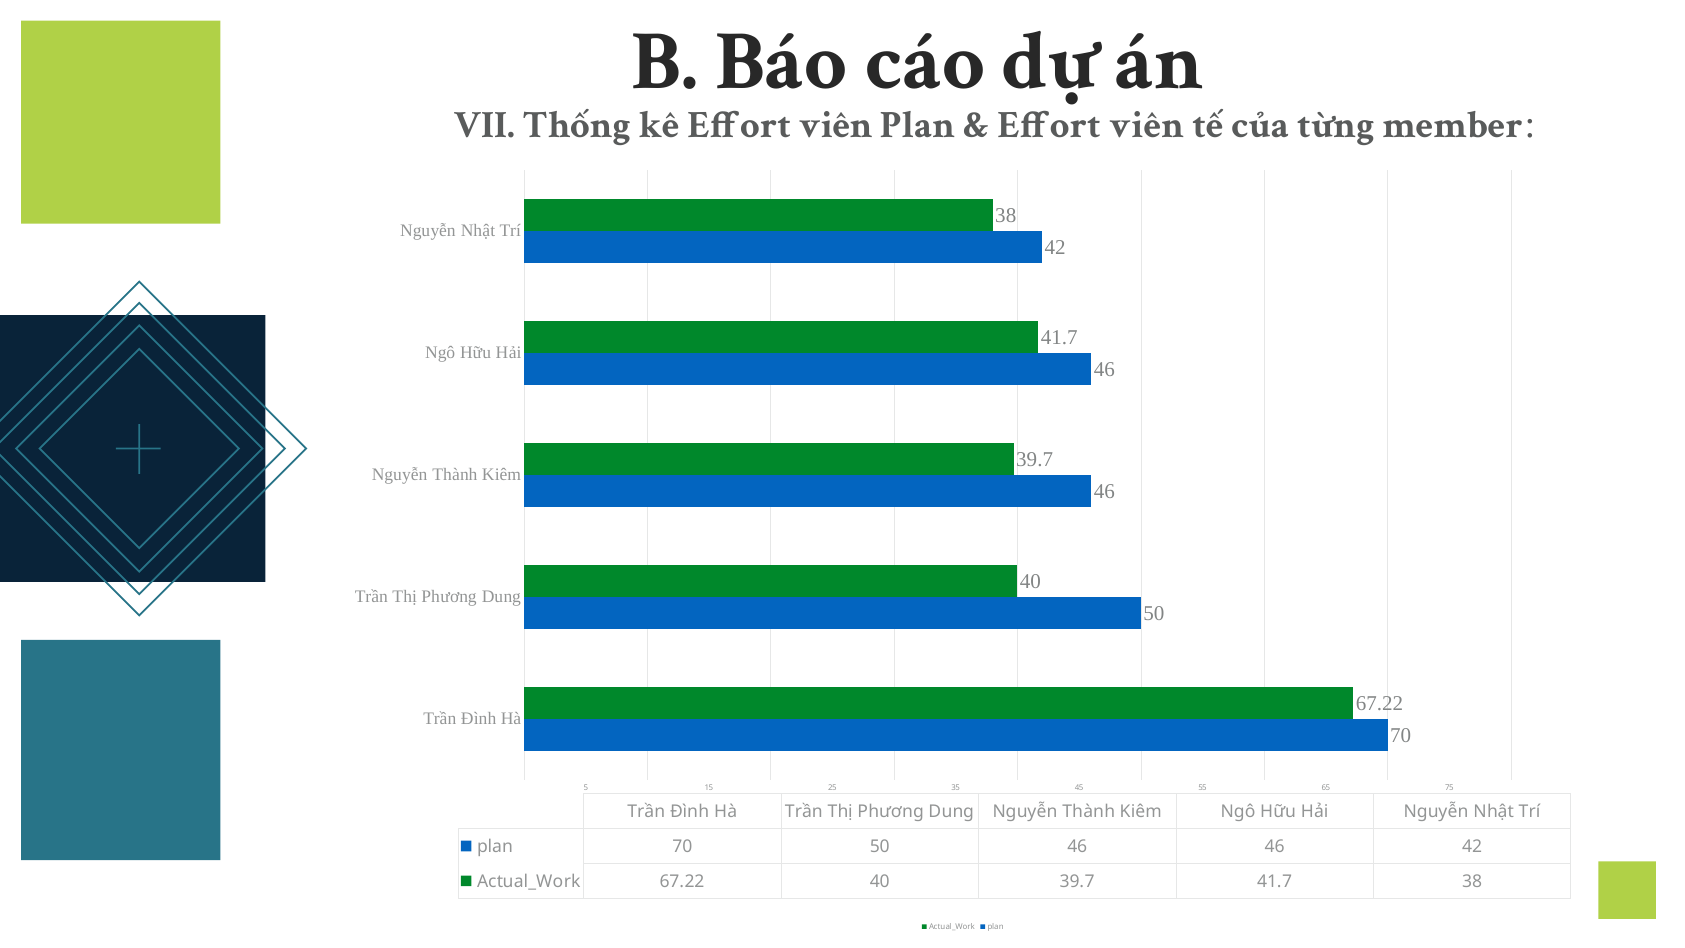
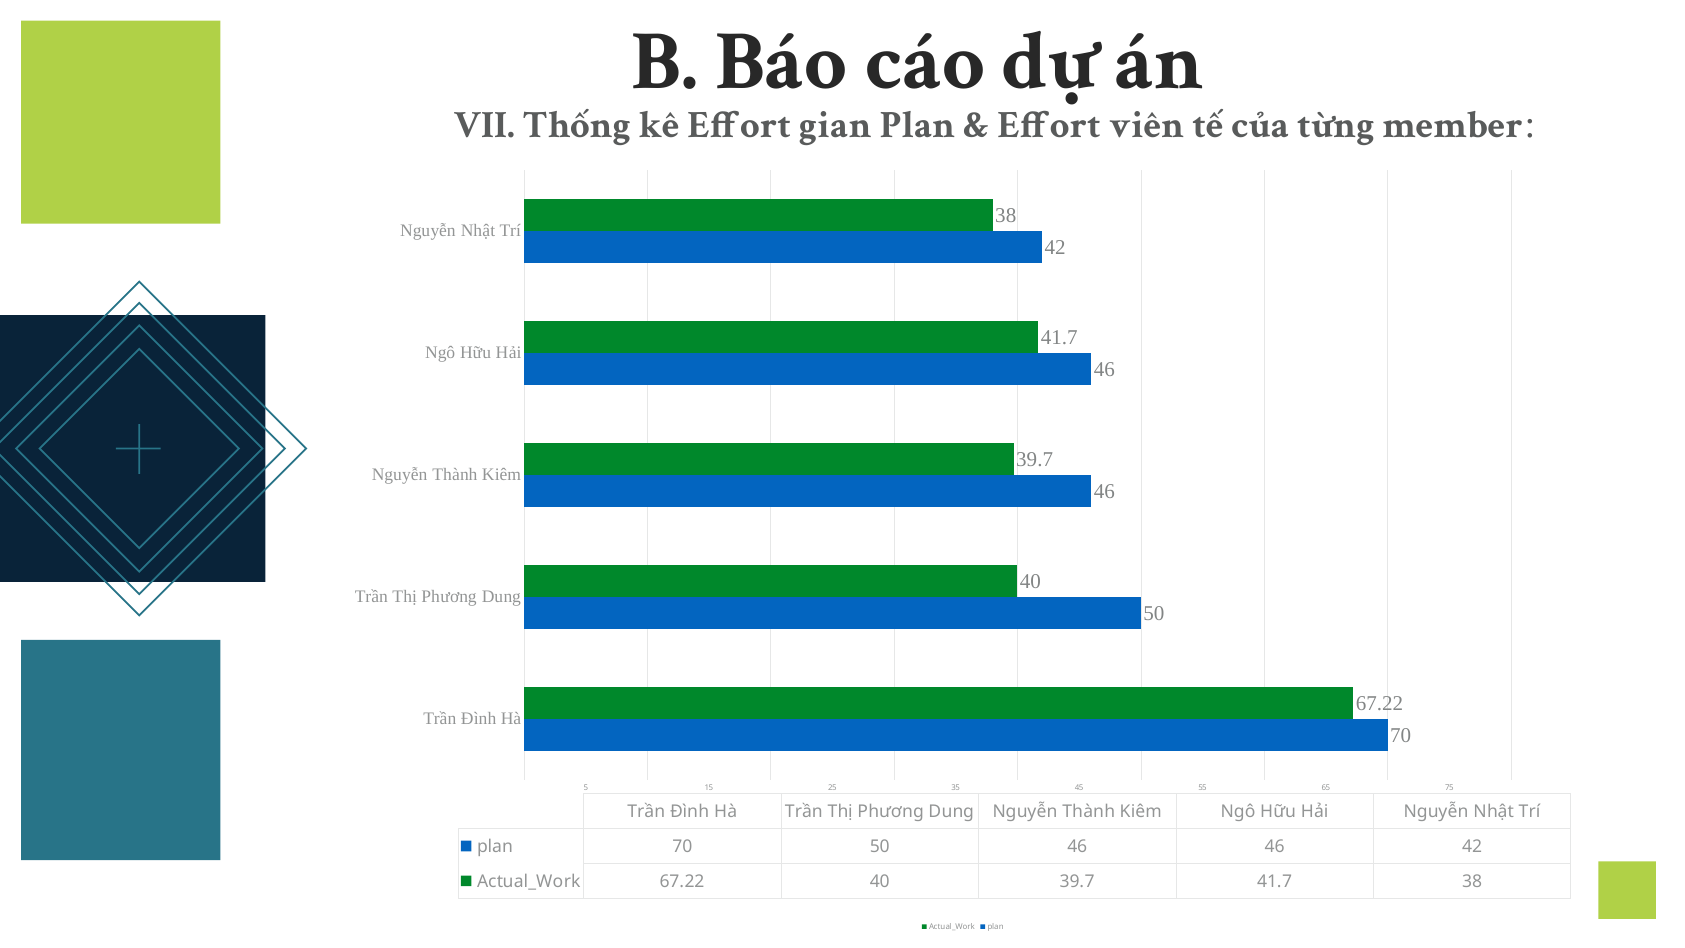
kê Effort viên: viên -> gian (835, 125)
